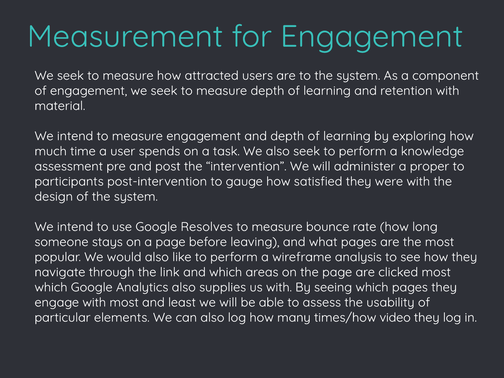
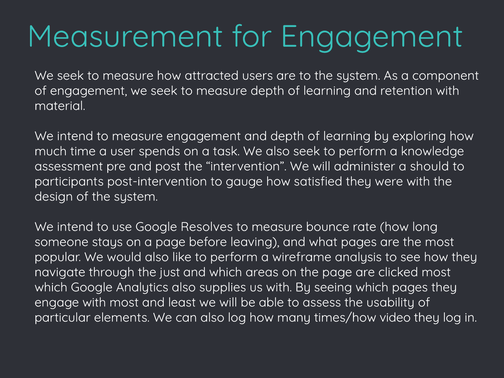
proper: proper -> should (429, 166)
link: link -> just (170, 272)
